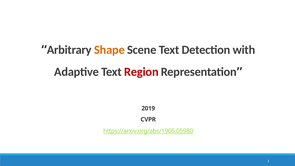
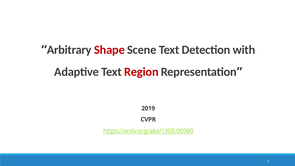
Shape colour: orange -> red (109, 50)
